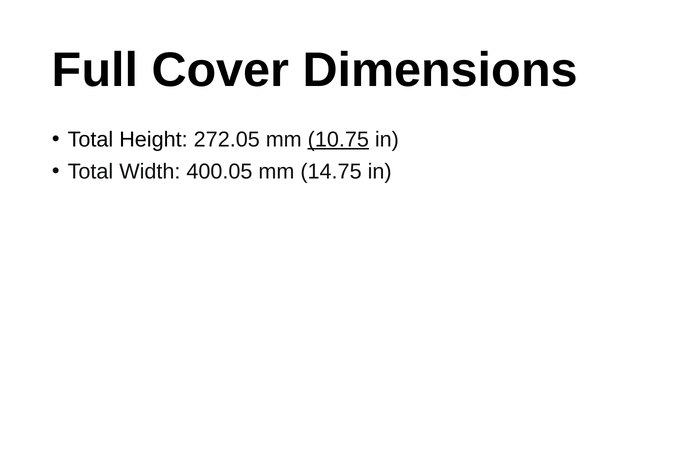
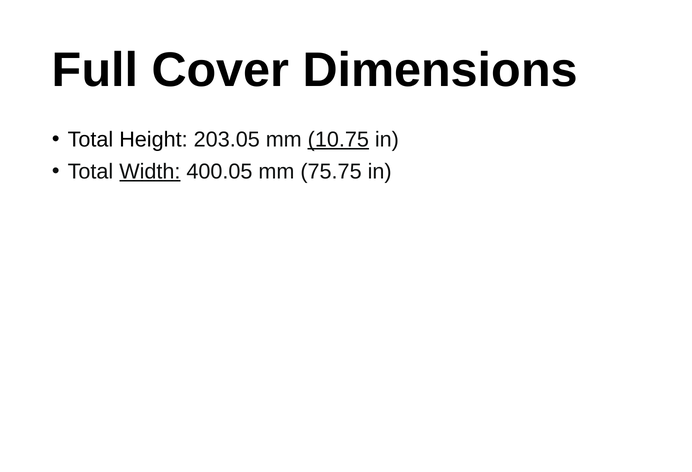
272.05: 272.05 -> 203.05 (227, 139)
Width underline: none -> present (150, 172)
14.75: 14.75 -> 75.75 (331, 172)
